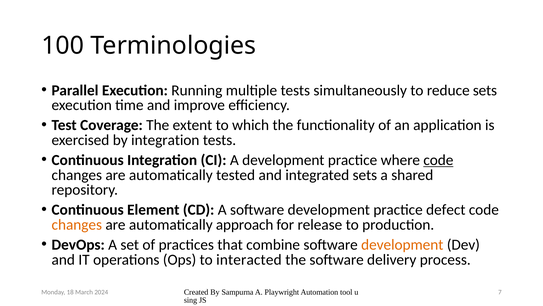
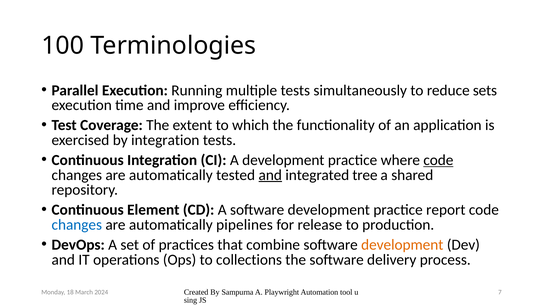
and underline: none -> present (270, 175)
integrated sets: sets -> tree (365, 175)
defect: defect -> report (446, 209)
changes colour: orange -> blue (77, 224)
approach: approach -> pipelines (245, 224)
interacted: interacted -> collections (249, 259)
